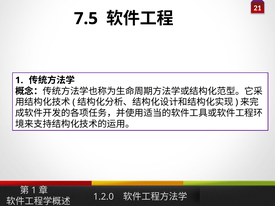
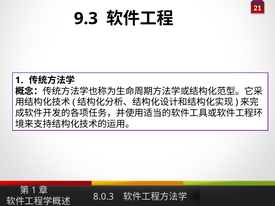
7.5: 7.5 -> 9.3 (86, 19)
1.2.0: 1.2.0 -> 8.0.3 (103, 197)
